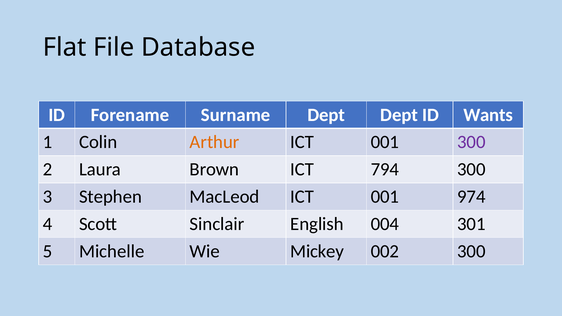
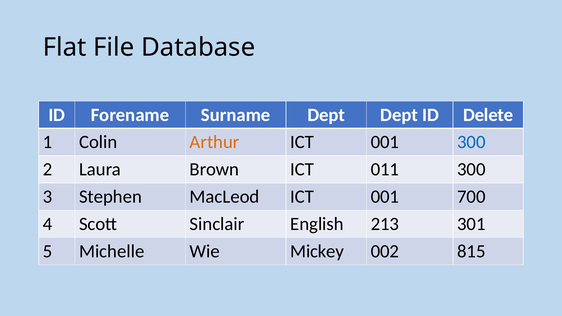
Wants: Wants -> Delete (488, 115)
300 colour: purple -> blue (471, 142)
794: 794 -> 011 (385, 169)
974: 974 -> 700 (471, 197)
004: 004 -> 213 (385, 224)
002 300: 300 -> 815 (471, 251)
